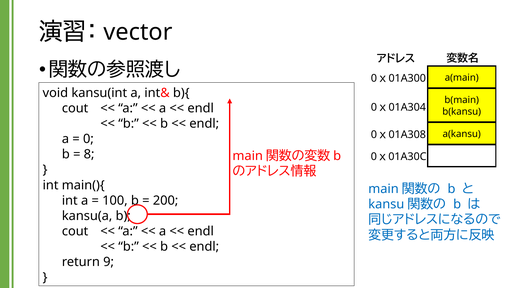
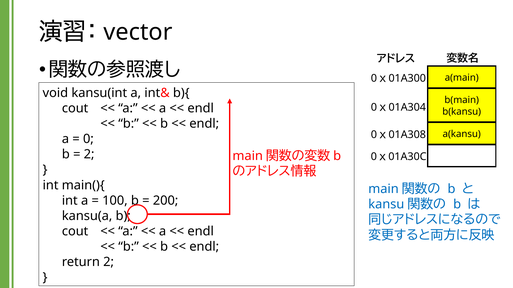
8: 8 -> 2 (89, 155)
return 9: 9 -> 2 (109, 262)
